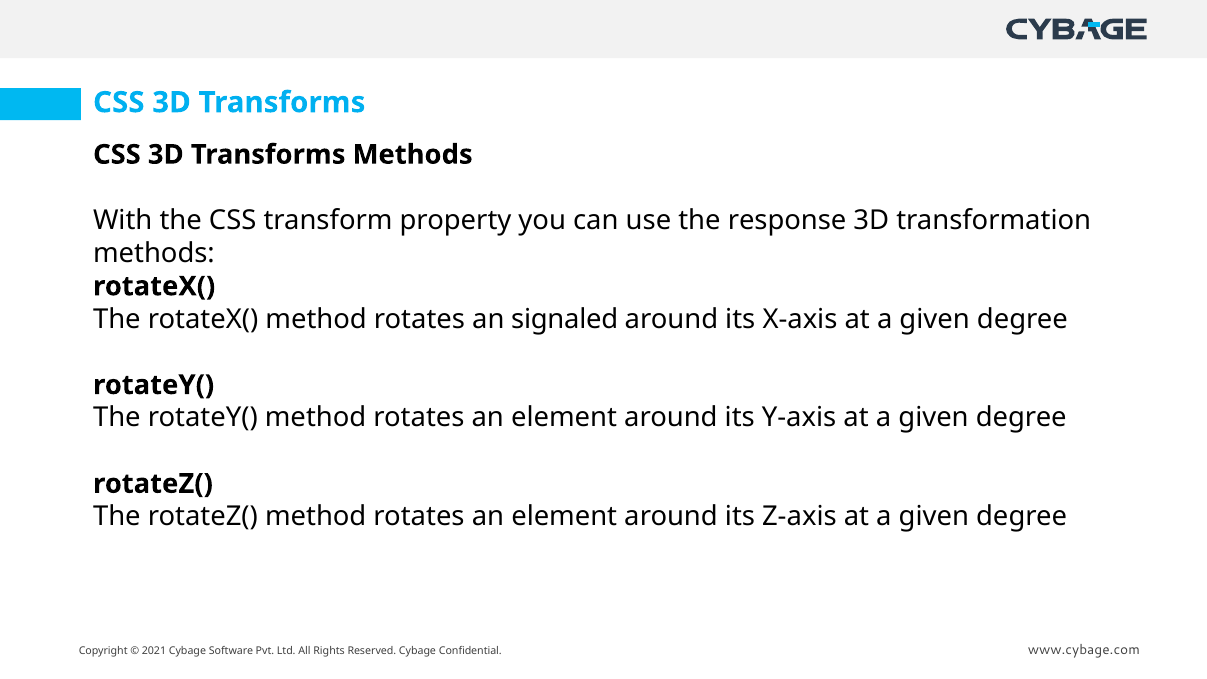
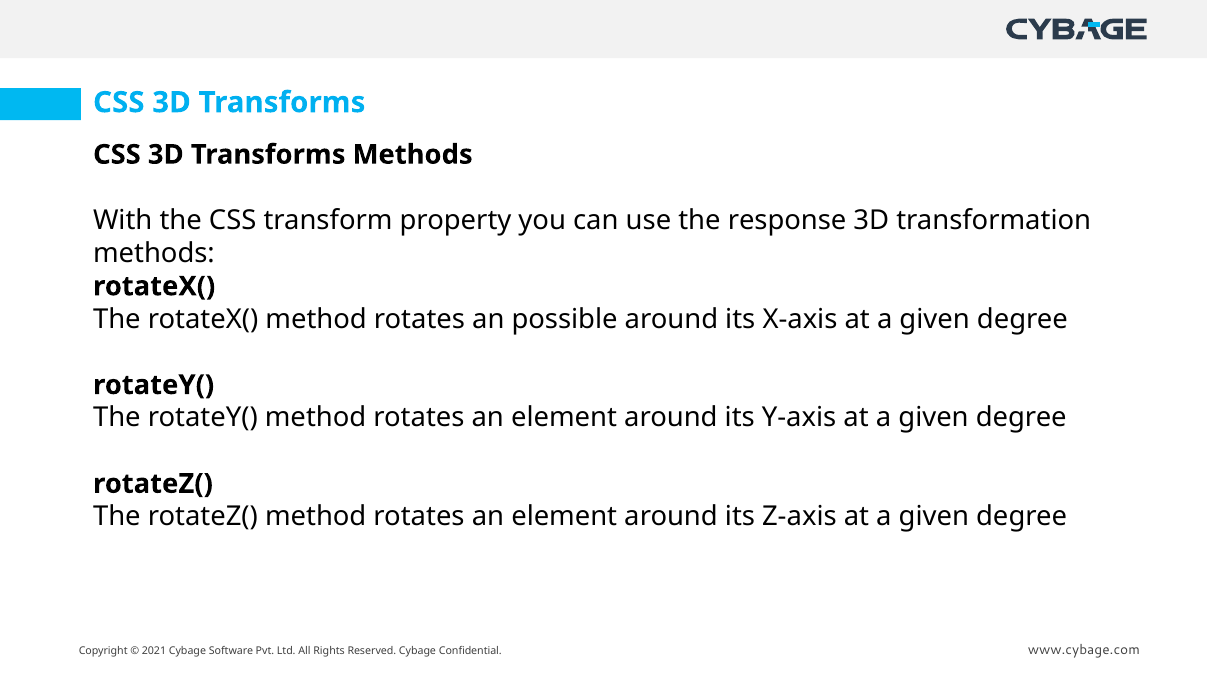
signaled: signaled -> possible (565, 319)
